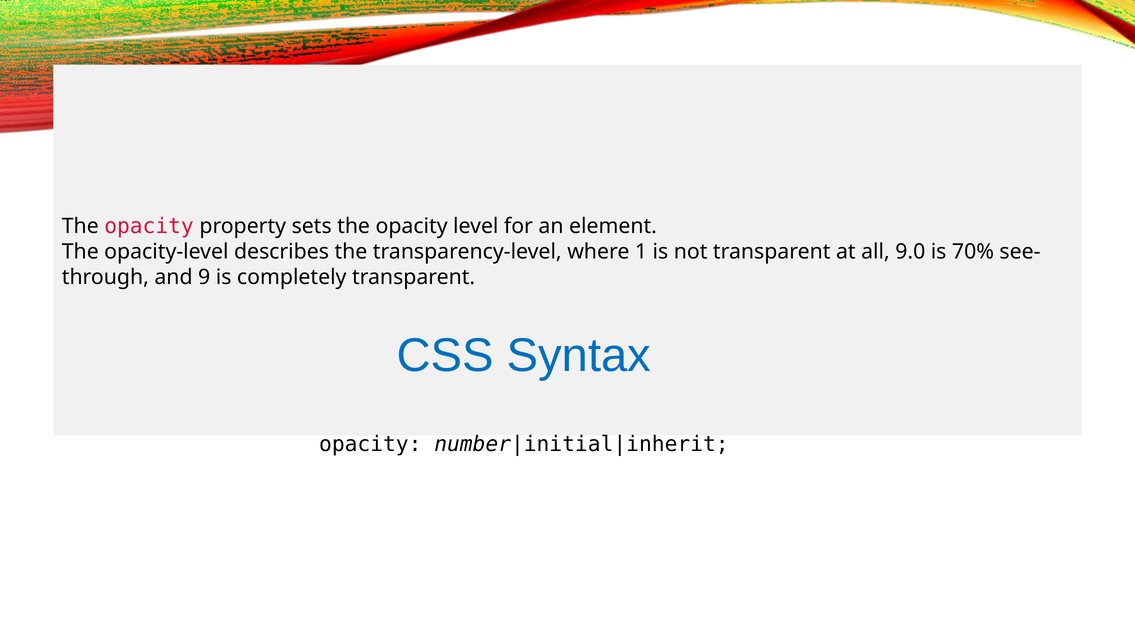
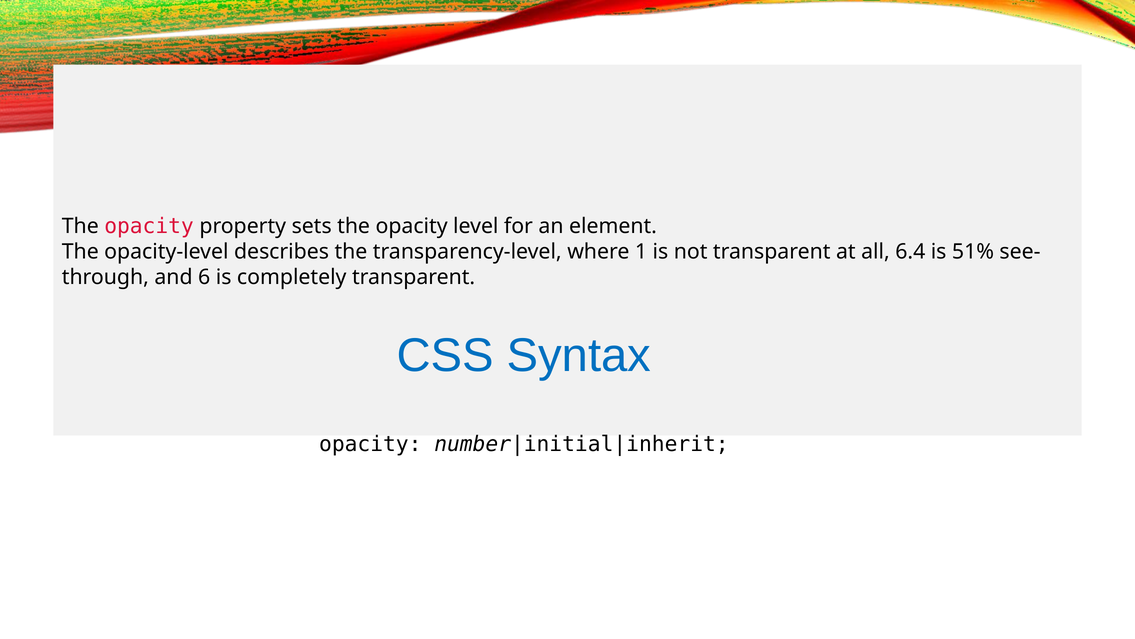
9.0: 9.0 -> 6.4 (910, 251)
70%: 70% -> 51% (973, 251)
9: 9 -> 6 (204, 277)
